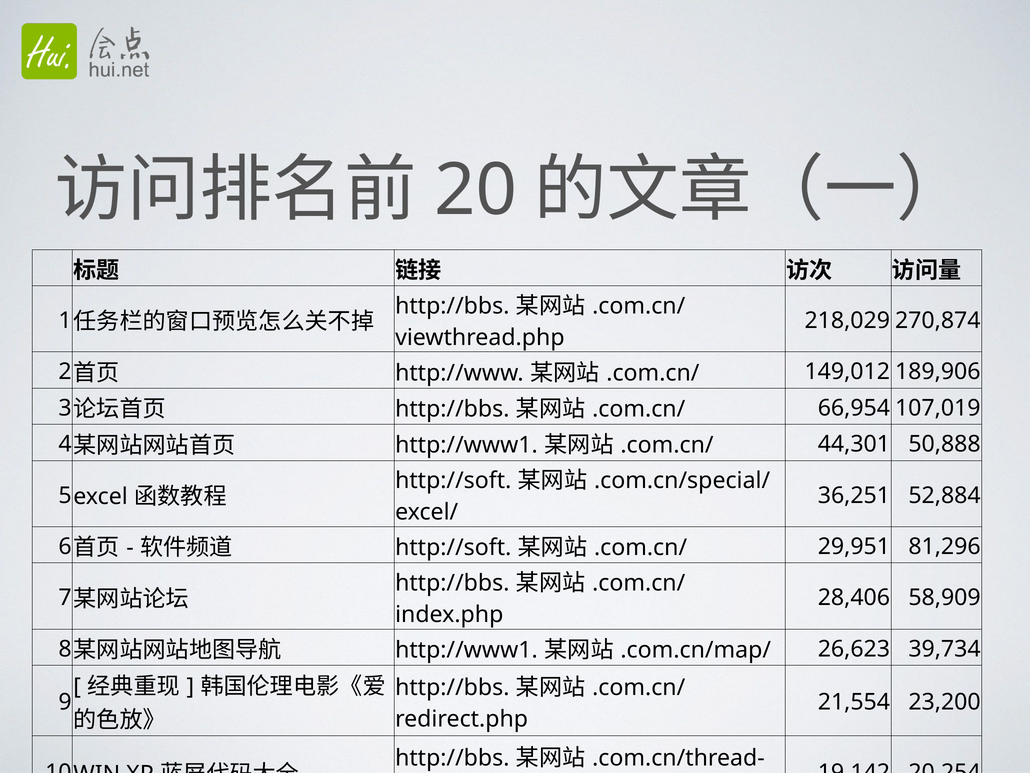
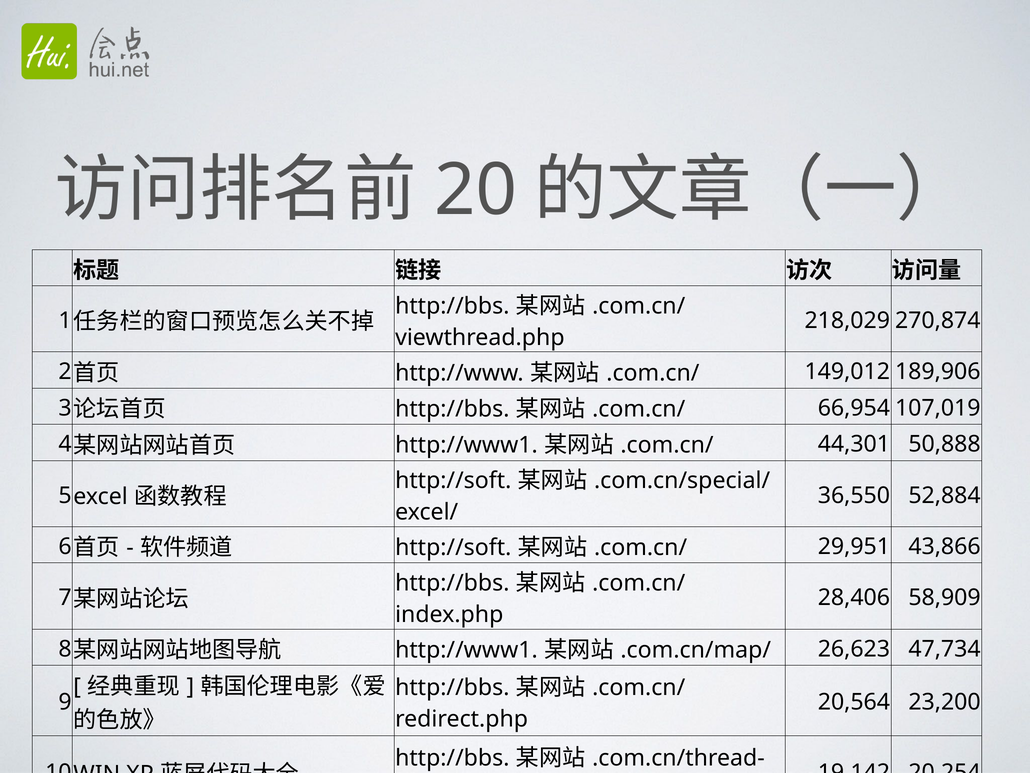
36,251: 36,251 -> 36,550 (854, 495)
81,296: 81,296 -> 43,866 (945, 546)
39,734: 39,734 -> 47,734 (945, 649)
21,554: 21,554 -> 20,564 (854, 702)
